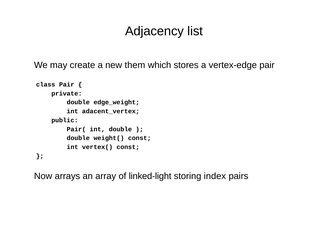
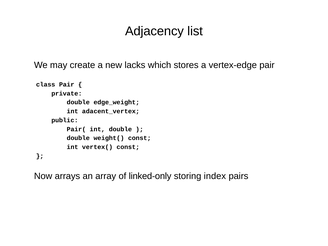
them: them -> lacks (135, 65)
linked-light: linked-light -> linked-only (150, 176)
